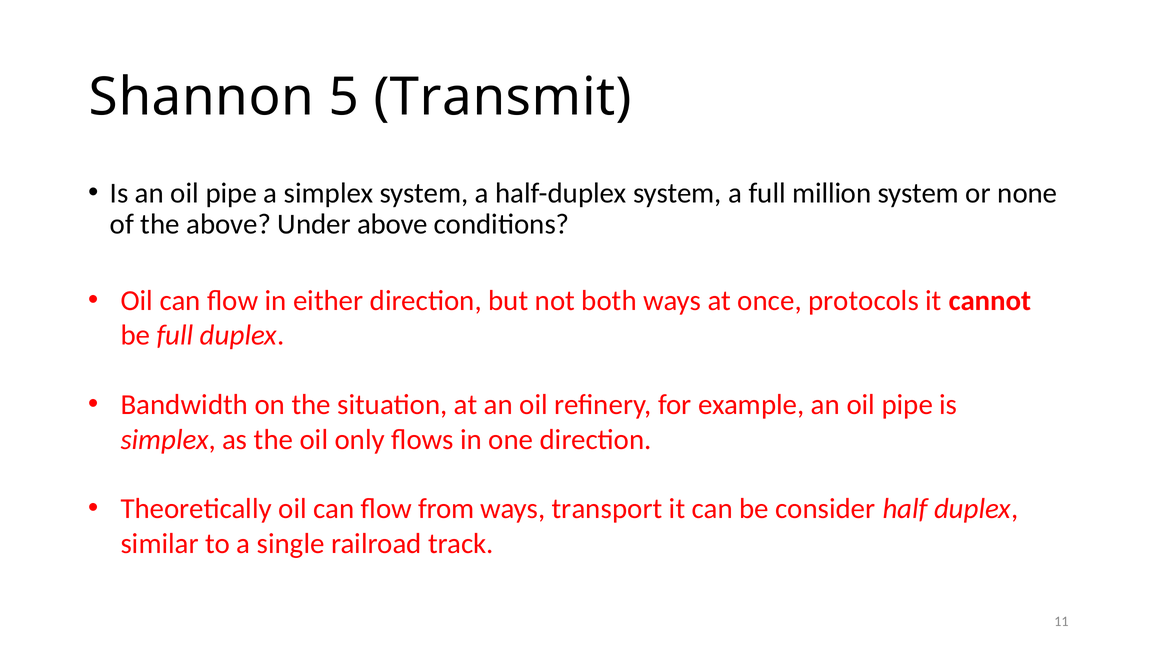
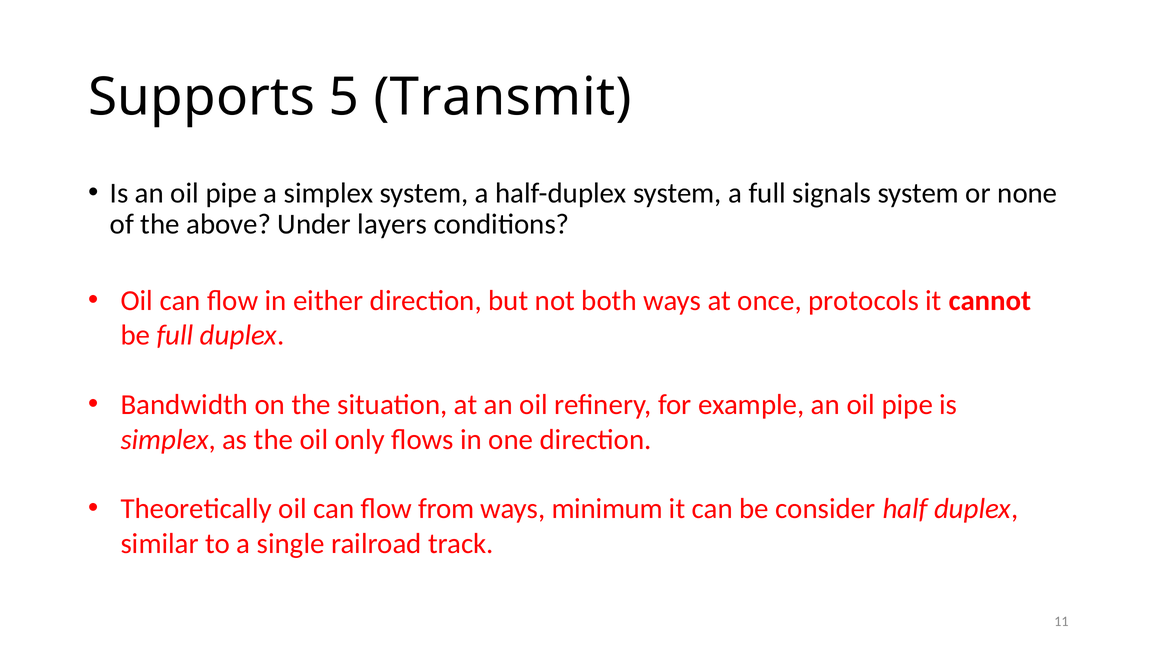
Shannon: Shannon -> Supports (202, 97)
million: million -> signals (832, 193)
Under above: above -> layers (392, 224)
transport: transport -> minimum (607, 509)
